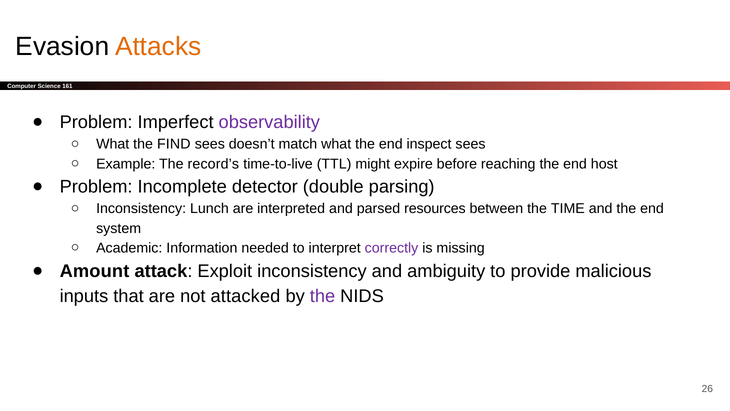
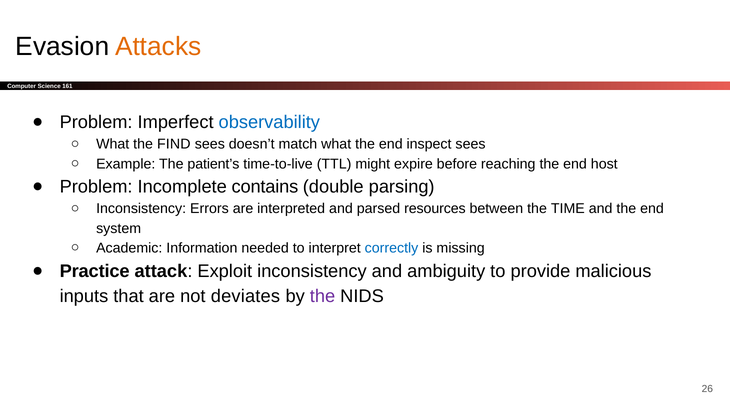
observability colour: purple -> blue (269, 122)
record’s: record’s -> patient’s (213, 164)
detector: detector -> contains (265, 187)
Lunch: Lunch -> Errors (209, 209)
correctly colour: purple -> blue (392, 248)
Amount: Amount -> Practice (95, 271)
attacked: attacked -> deviates (245, 296)
